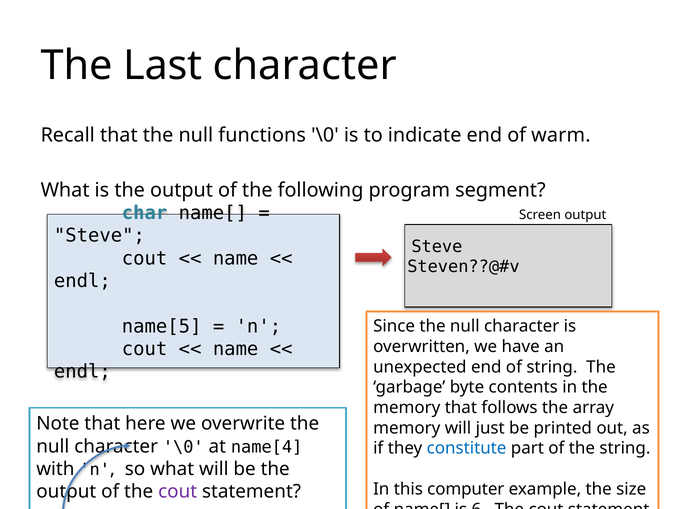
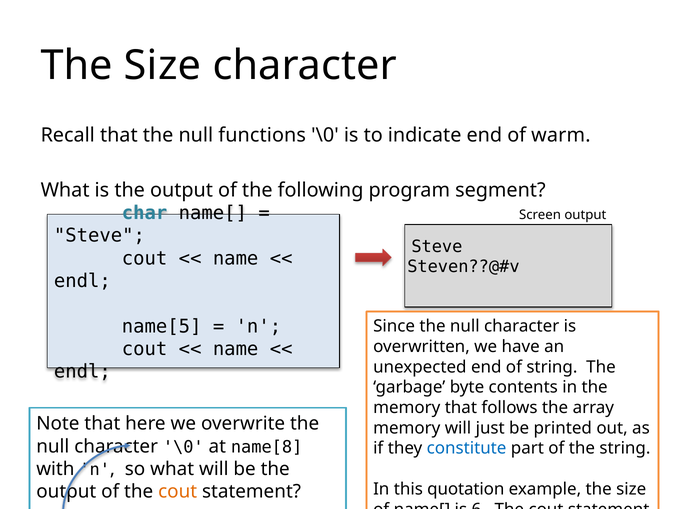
Last: Last -> Size (163, 66)
name[4: name[4 -> name[8 (267, 447)
computer: computer -> quotation (466, 489)
cout colour: purple -> orange (178, 492)
